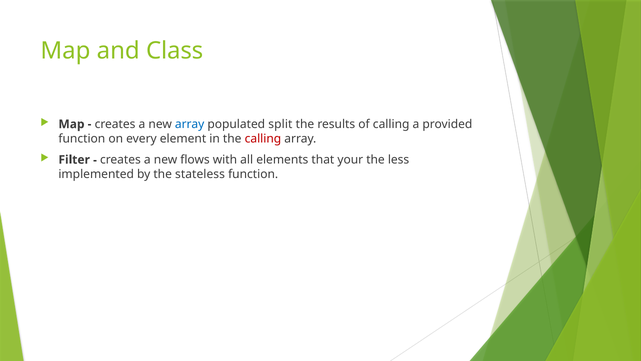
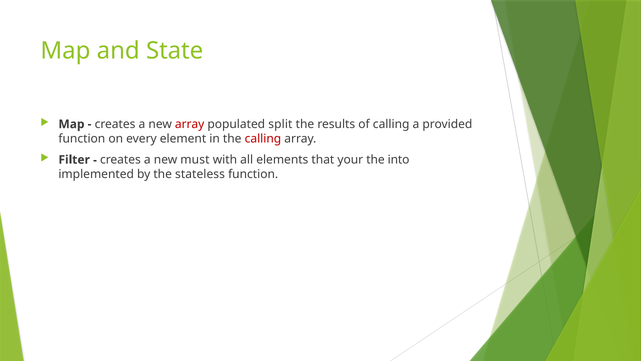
Class: Class -> State (175, 51)
array colour: blue -> red (190, 124)
flows: flows -> must (195, 160)
less: less -> into (399, 160)
